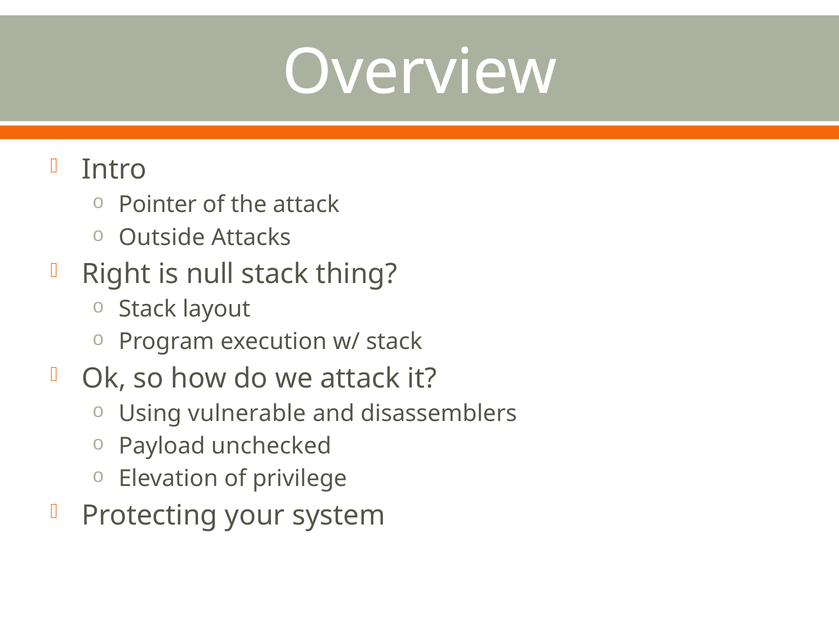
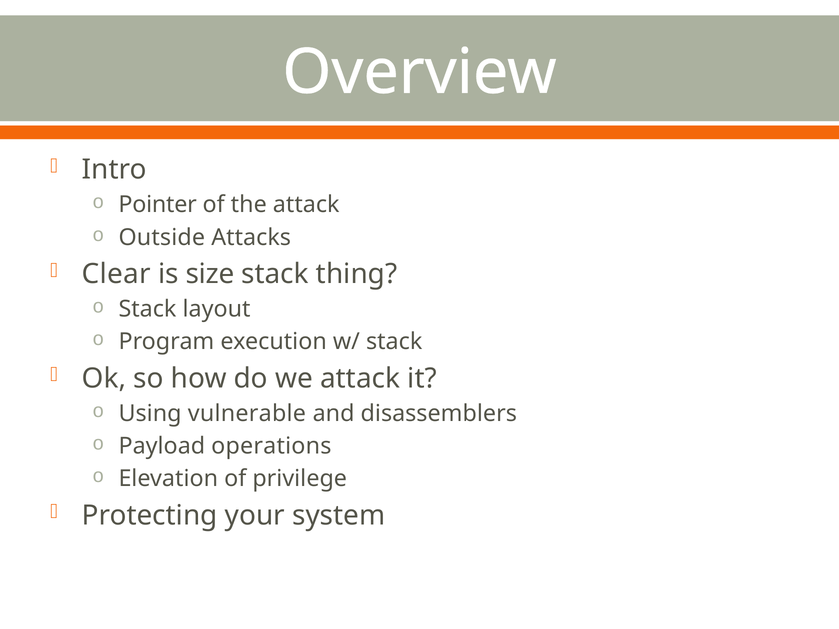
Right: Right -> Clear (116, 274)
null: null -> size (210, 274)
unchecked: unchecked -> operations (271, 446)
